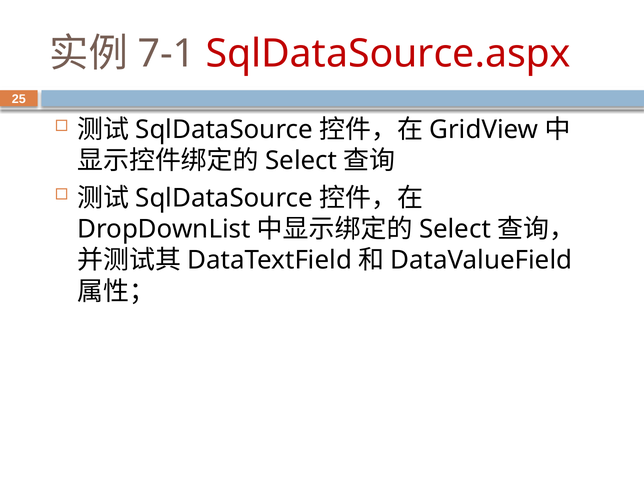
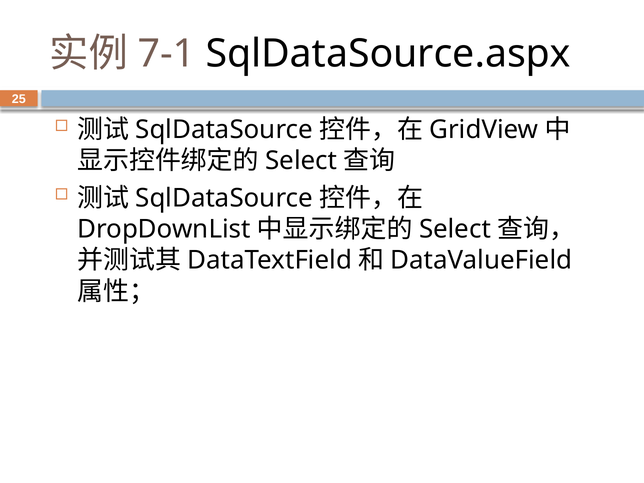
SqlDataSource.aspx colour: red -> black (388, 54)
